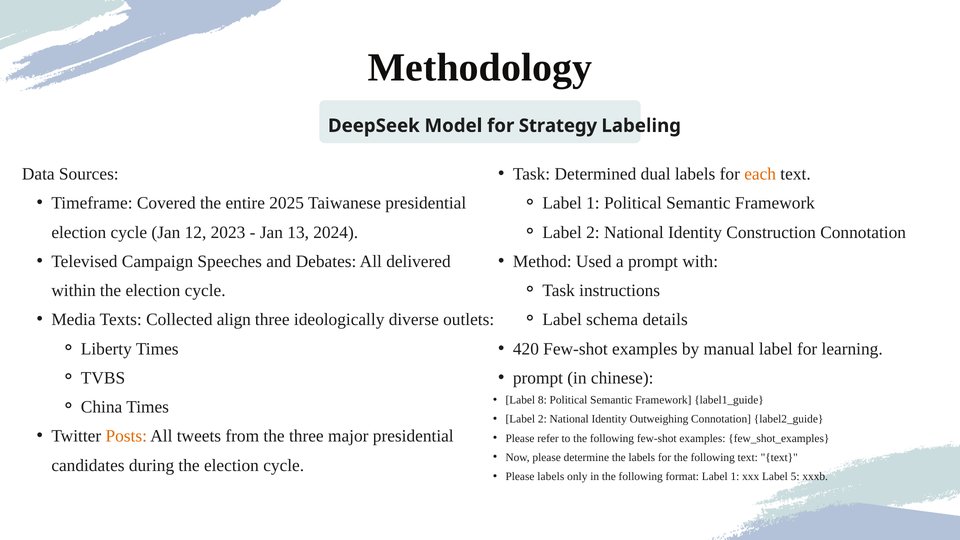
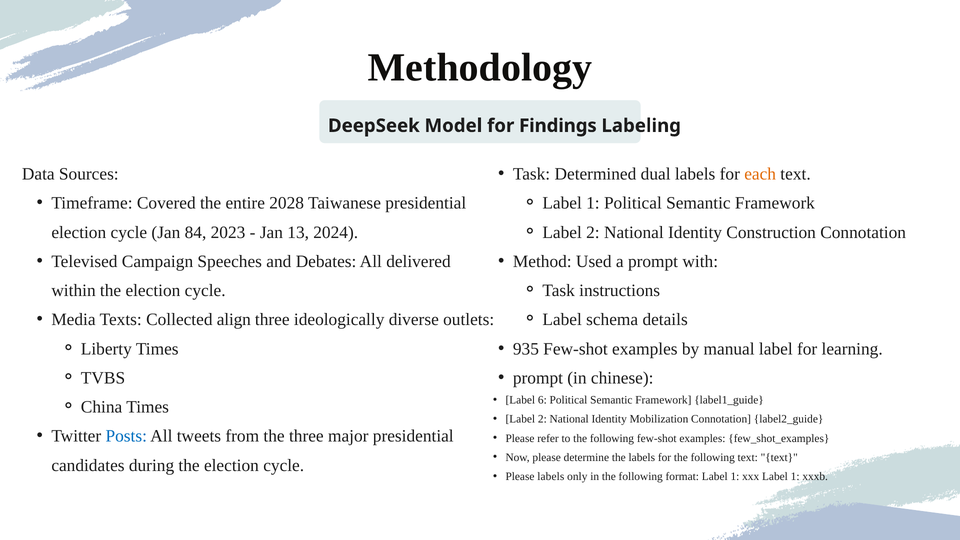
Strategy: Strategy -> Findings (558, 126)
2025: 2025 -> 2028 (287, 203)
12: 12 -> 84 (196, 232)
420: 420 -> 935 (526, 349)
8: 8 -> 6 (542, 400)
Outweighing: Outweighing -> Mobilization (659, 419)
Posts colour: orange -> blue (126, 436)
xxx Label 5: 5 -> 1 (795, 476)
